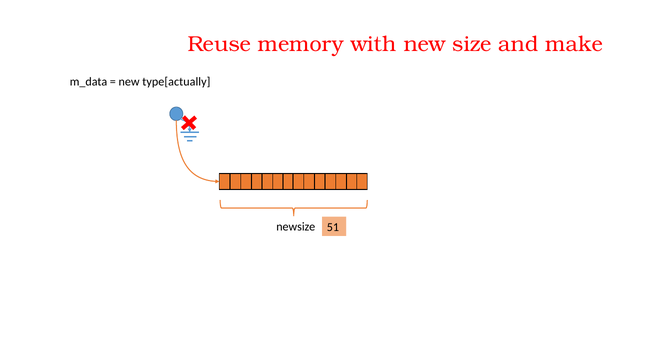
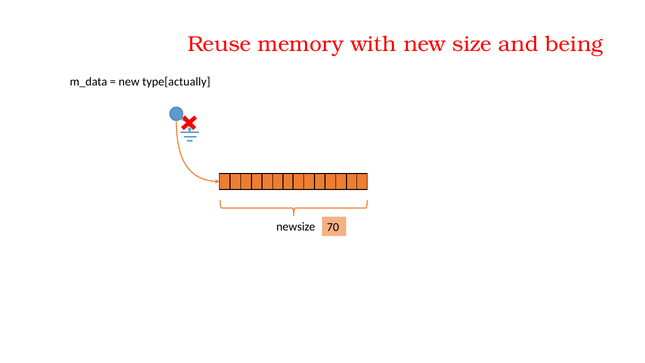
make: make -> being (574, 44)
51: 51 -> 70 (333, 227)
